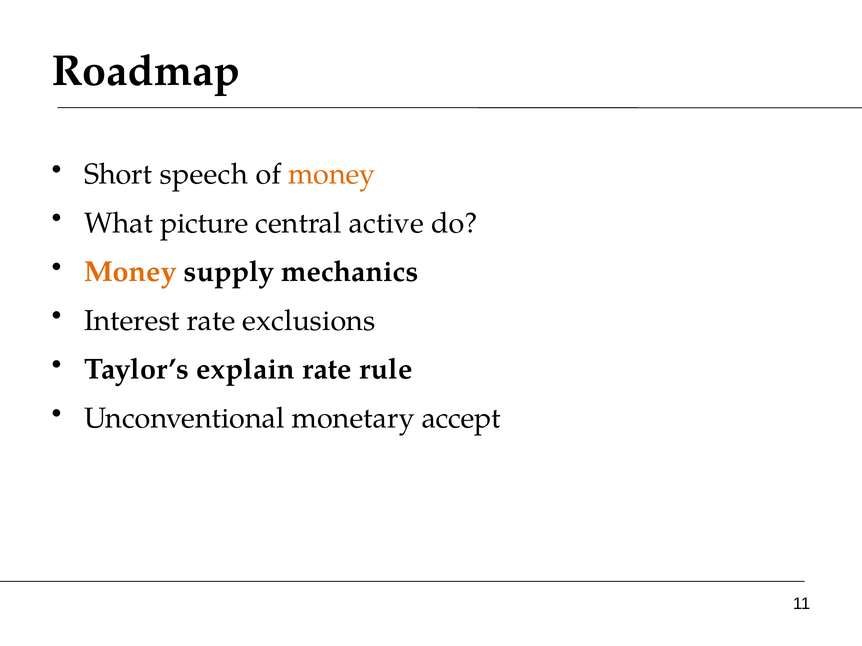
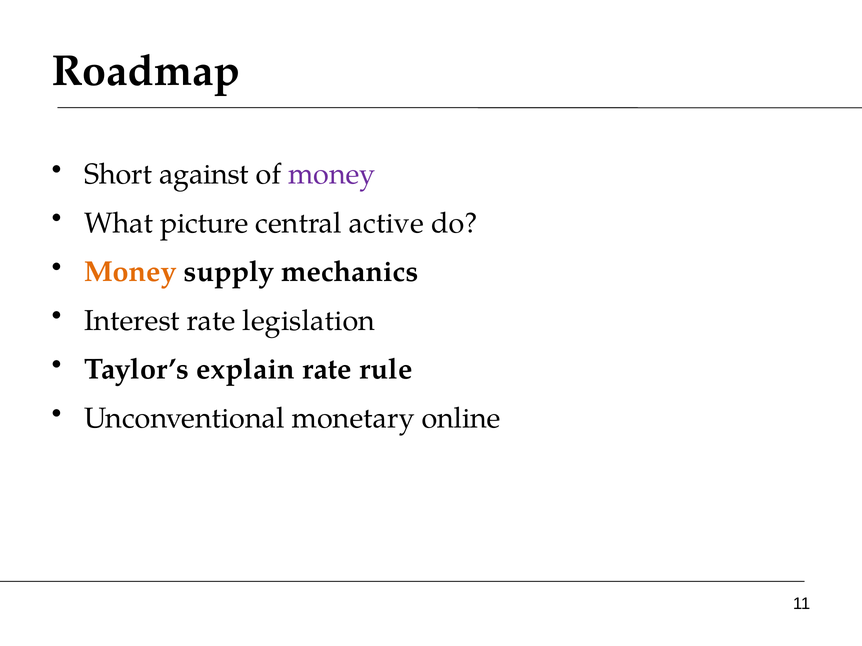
speech: speech -> against (204, 174)
money colour: orange -> purple (332, 174)
exclusions: exclusions -> legislation (309, 321)
accept: accept -> online (461, 419)
